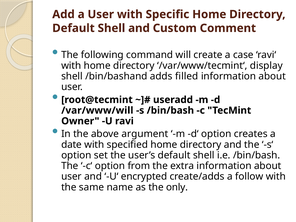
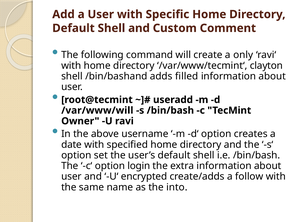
case: case -> only (243, 55)
display: display -> clayton (266, 66)
argument: argument -> username (145, 134)
from: from -> login (139, 166)
only: only -> into (177, 187)
